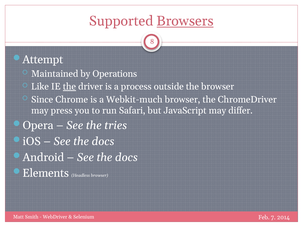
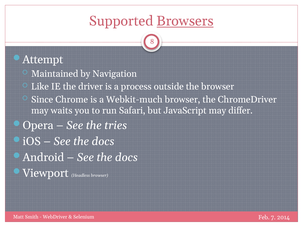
Operations: Operations -> Navigation (115, 74)
the underline: present -> none (69, 87)
press: press -> waits (62, 111)
Elements: Elements -> Viewport (46, 173)
